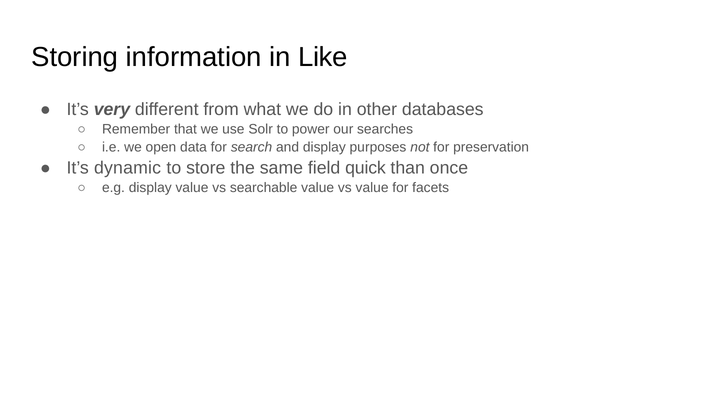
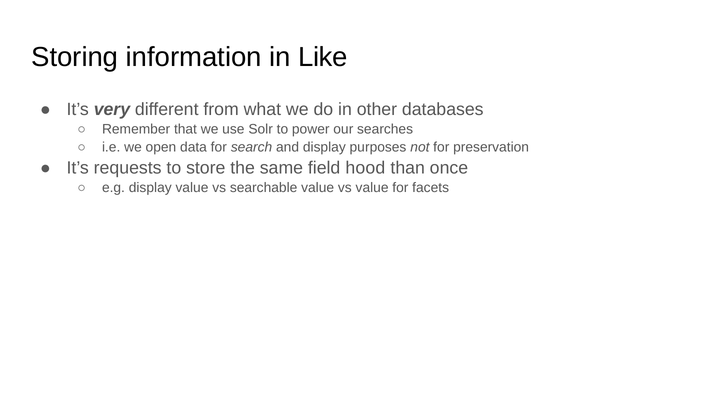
dynamic: dynamic -> requests (128, 168)
quick: quick -> hood (365, 168)
